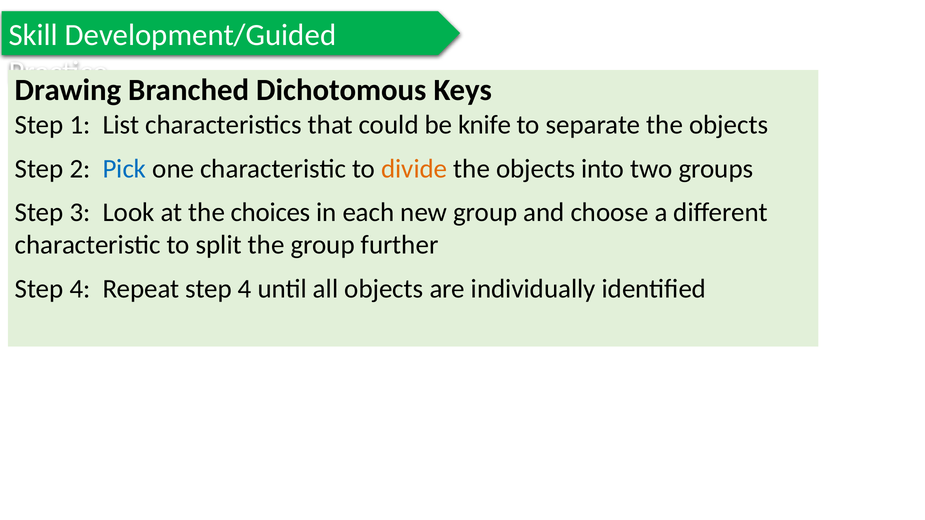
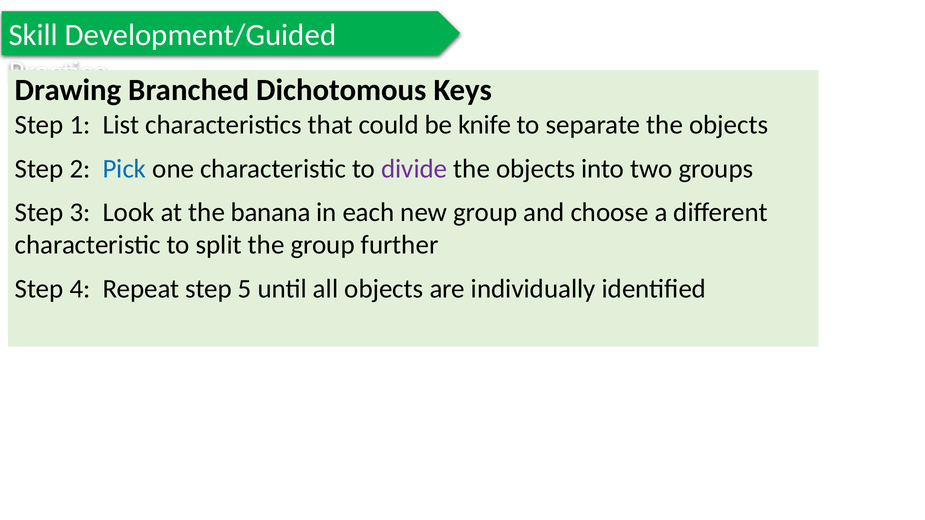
divide colour: orange -> purple (414, 169)
choices: choices -> banana (271, 213)
Repeat step 4: 4 -> 5 (245, 289)
